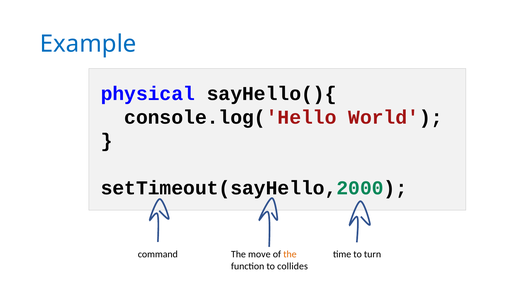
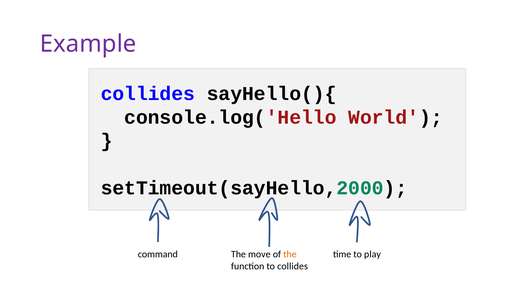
Example colour: blue -> purple (88, 44)
physical: physical -> collides (148, 94)
turn: turn -> play (373, 254)
